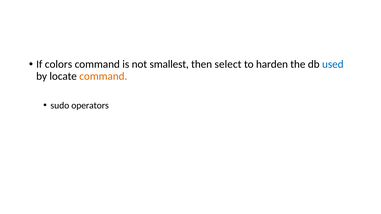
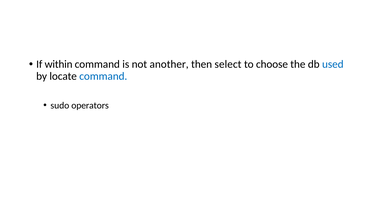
colors: colors -> within (59, 64)
smallest: smallest -> another (169, 64)
harden: harden -> choose (272, 64)
command colour: orange -> blue (103, 76)
